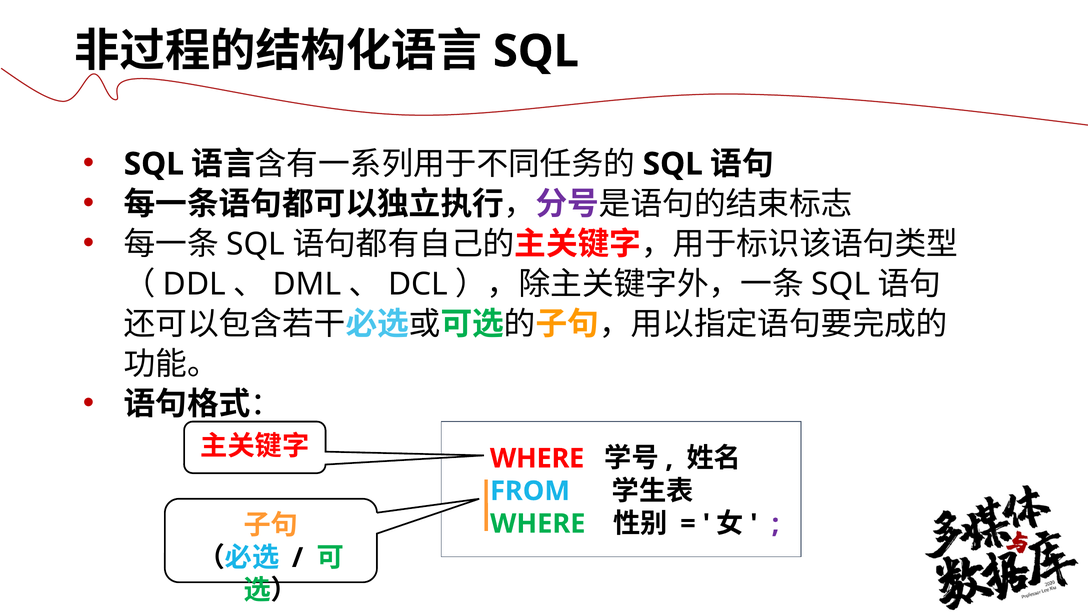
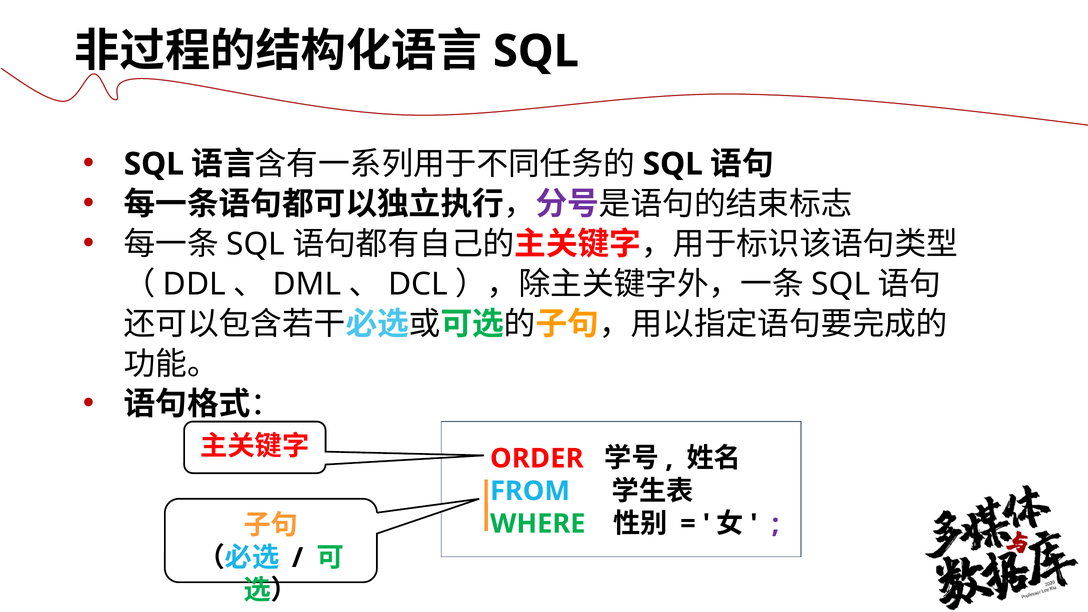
WHERE: WHERE -> ORDER (537, 458)
